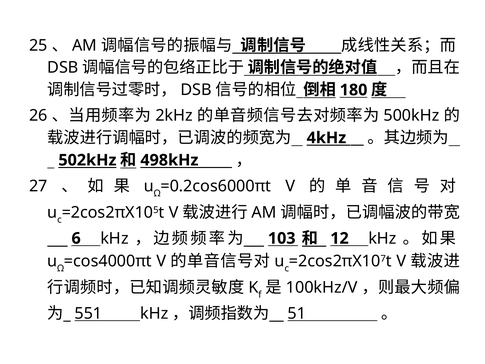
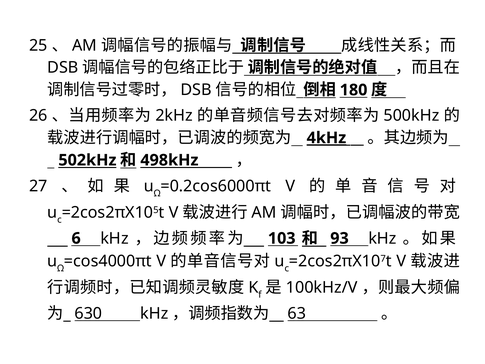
4kHz underline: none -> present (326, 138)
12: 12 -> 93 (340, 238)
551: 551 -> 630 (88, 313)
51: 51 -> 63 (297, 313)
